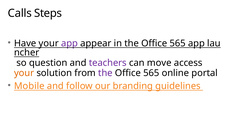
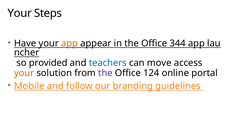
Calls: Calls -> Your (20, 13)
app colour: purple -> orange (69, 43)
in the Office 565: 565 -> 344 (178, 43)
question: question -> provided (48, 63)
teachers colour: purple -> blue (108, 63)
565: 565 -> 124 (151, 73)
